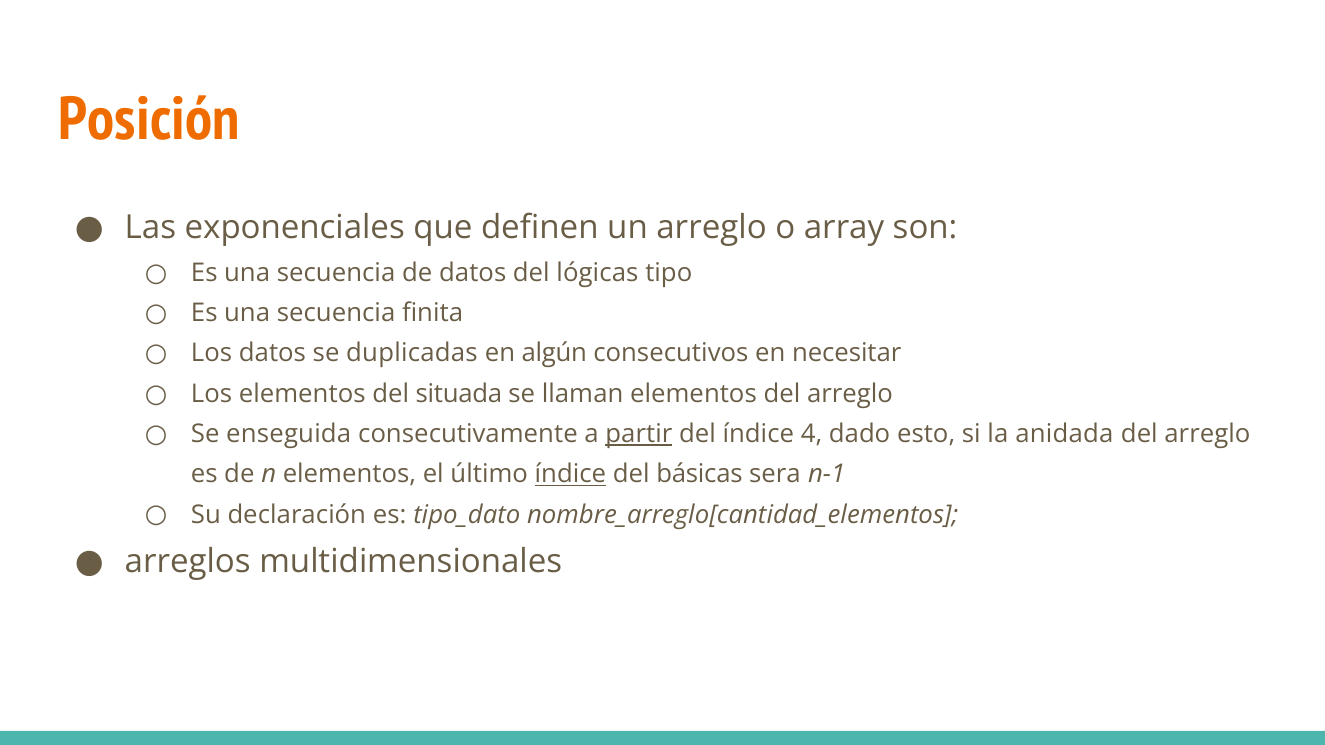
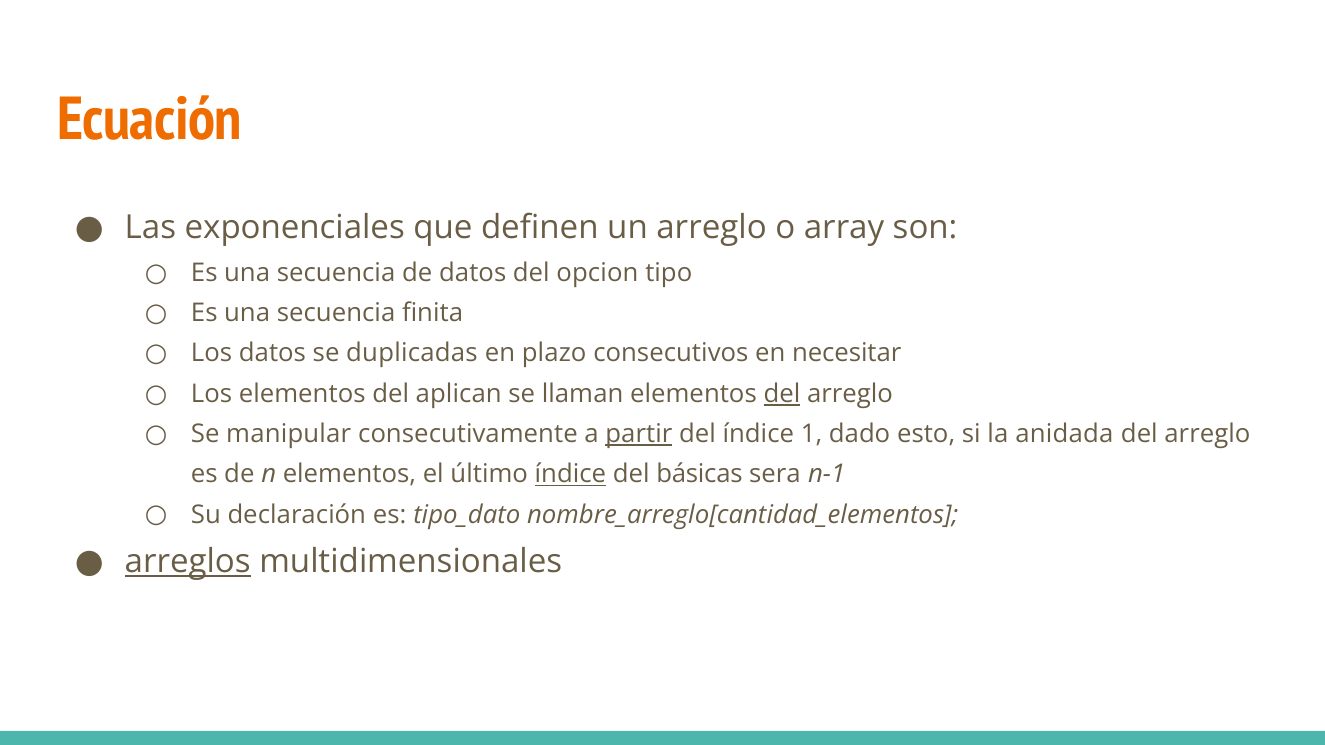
Posición: Posición -> Ecuación (150, 120)
lógicas: lógicas -> opcion (597, 273)
algún: algún -> plazo (554, 354)
situada: situada -> aplican (459, 394)
del underline: none -> present (782, 394)
enseguida: enseguida -> manipular (289, 434)
4: 4 -> 1 (812, 434)
arreglos underline: none -> present (188, 562)
